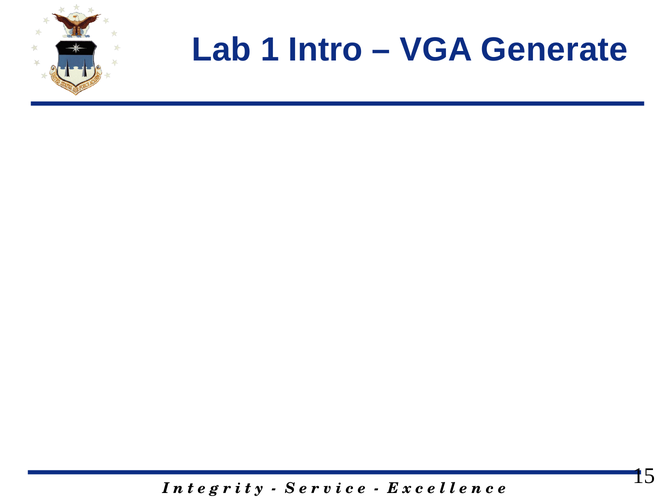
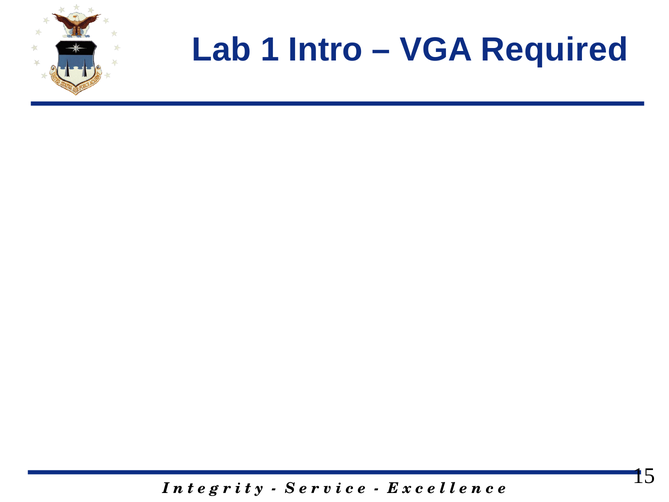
Generate: Generate -> Required (554, 50)
